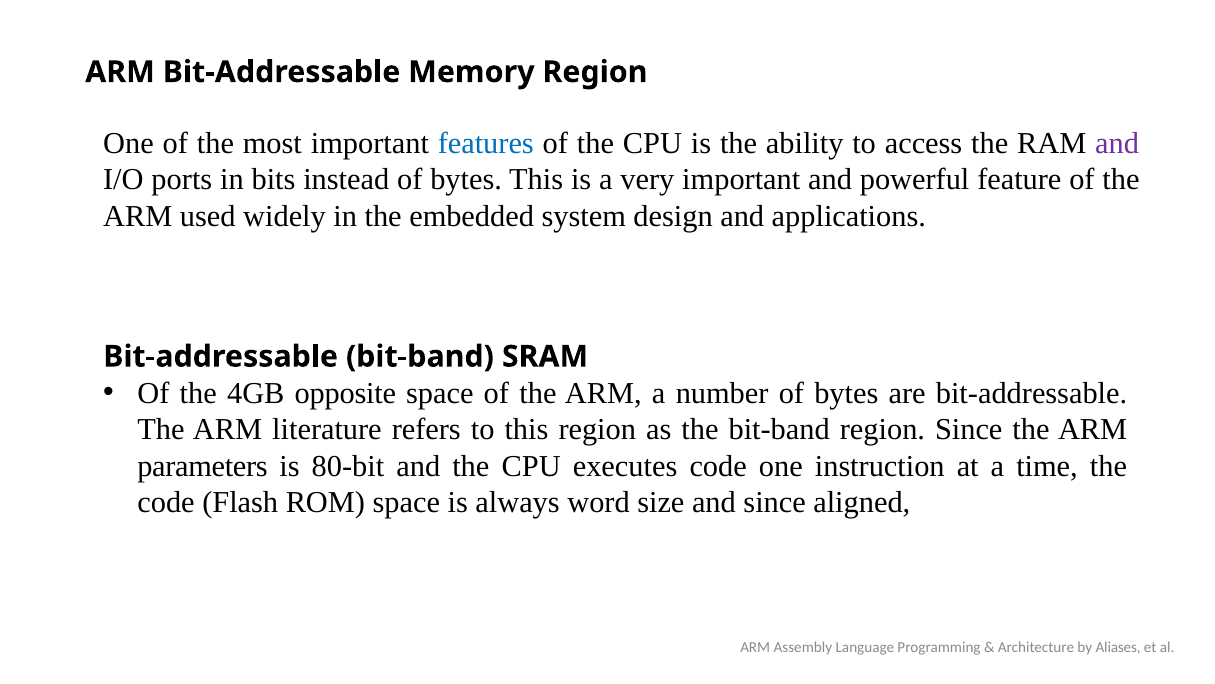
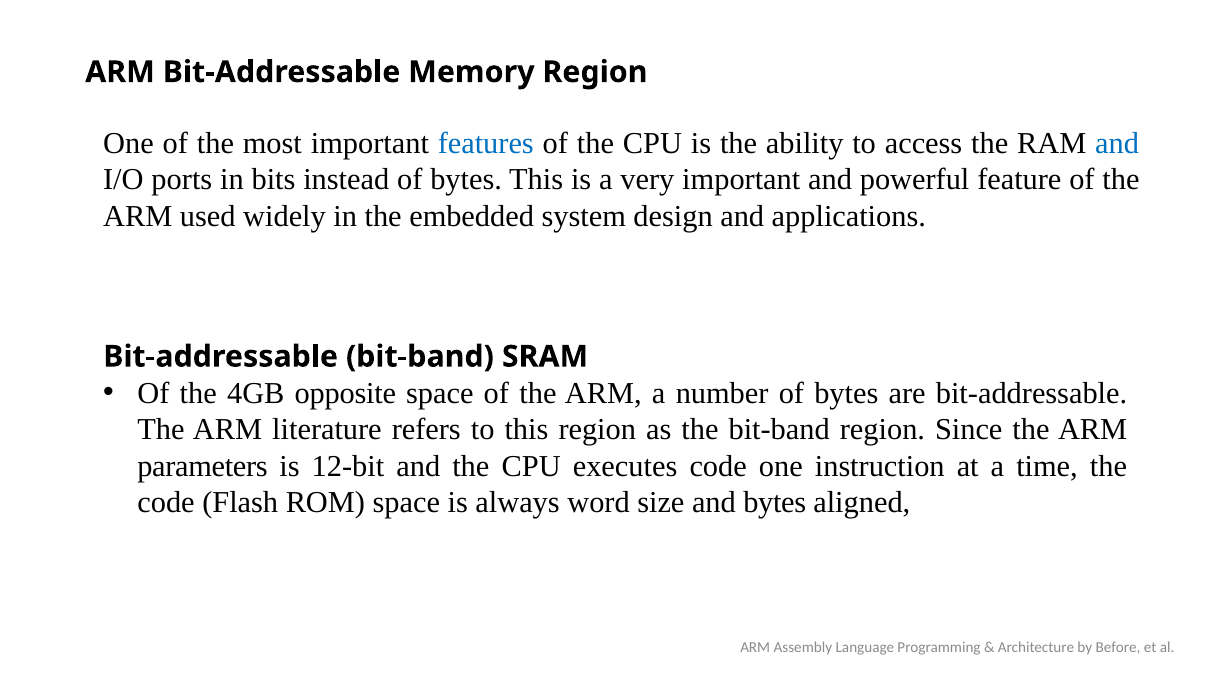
and colour: purple -> blue (1117, 143)
80-bit: 80-bit -> 12-bit (348, 466)
and since: since -> bytes (775, 502)
Aliases: Aliases -> Before (1118, 647)
